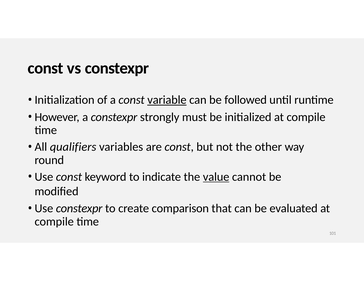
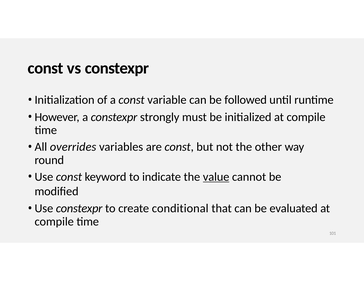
variable underline: present -> none (167, 100)
qualifiers: qualifiers -> overrides (73, 147)
comparison: comparison -> conditional (180, 209)
